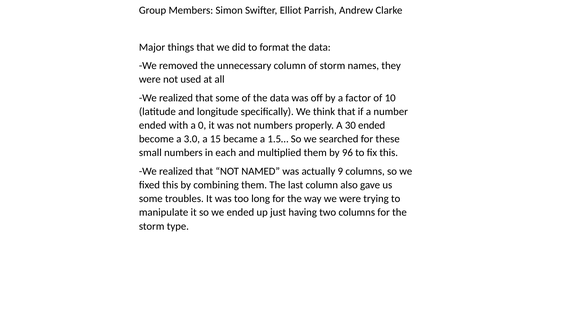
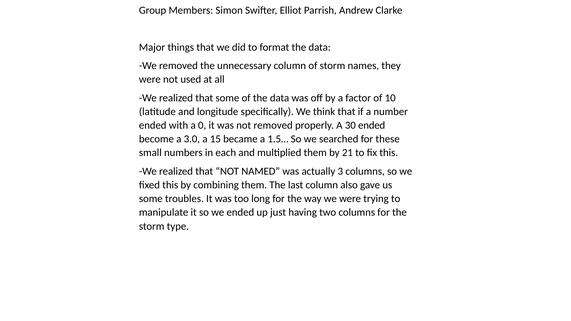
not numbers: numbers -> removed (273, 125)
96: 96 -> 21 (347, 153)
9: 9 -> 3 (340, 171)
